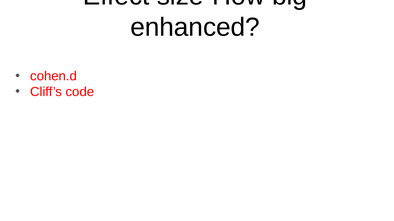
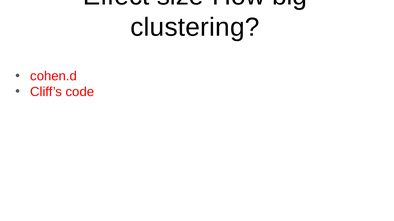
enhanced: enhanced -> clustering (195, 27)
